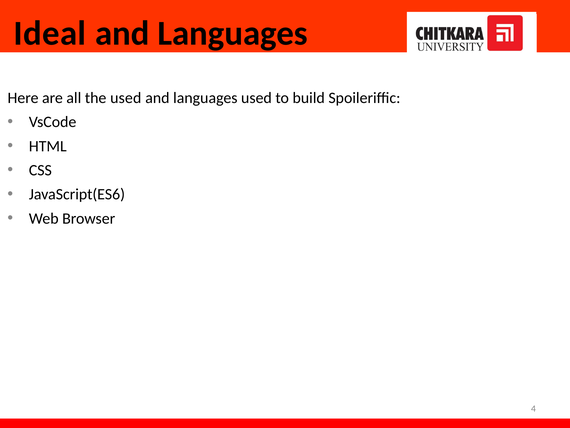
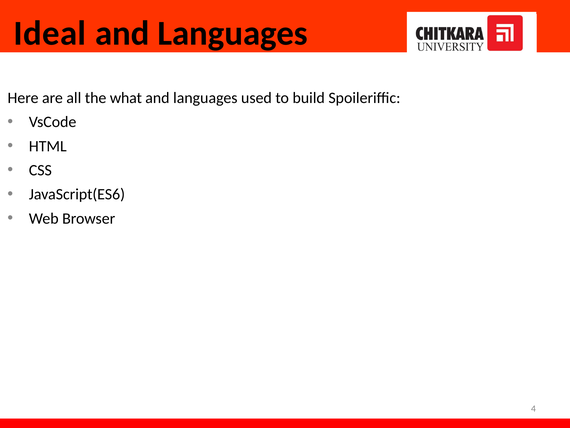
the used: used -> what (126, 98)
